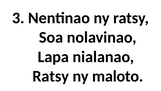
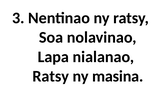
maloto: maloto -> masina (118, 76)
